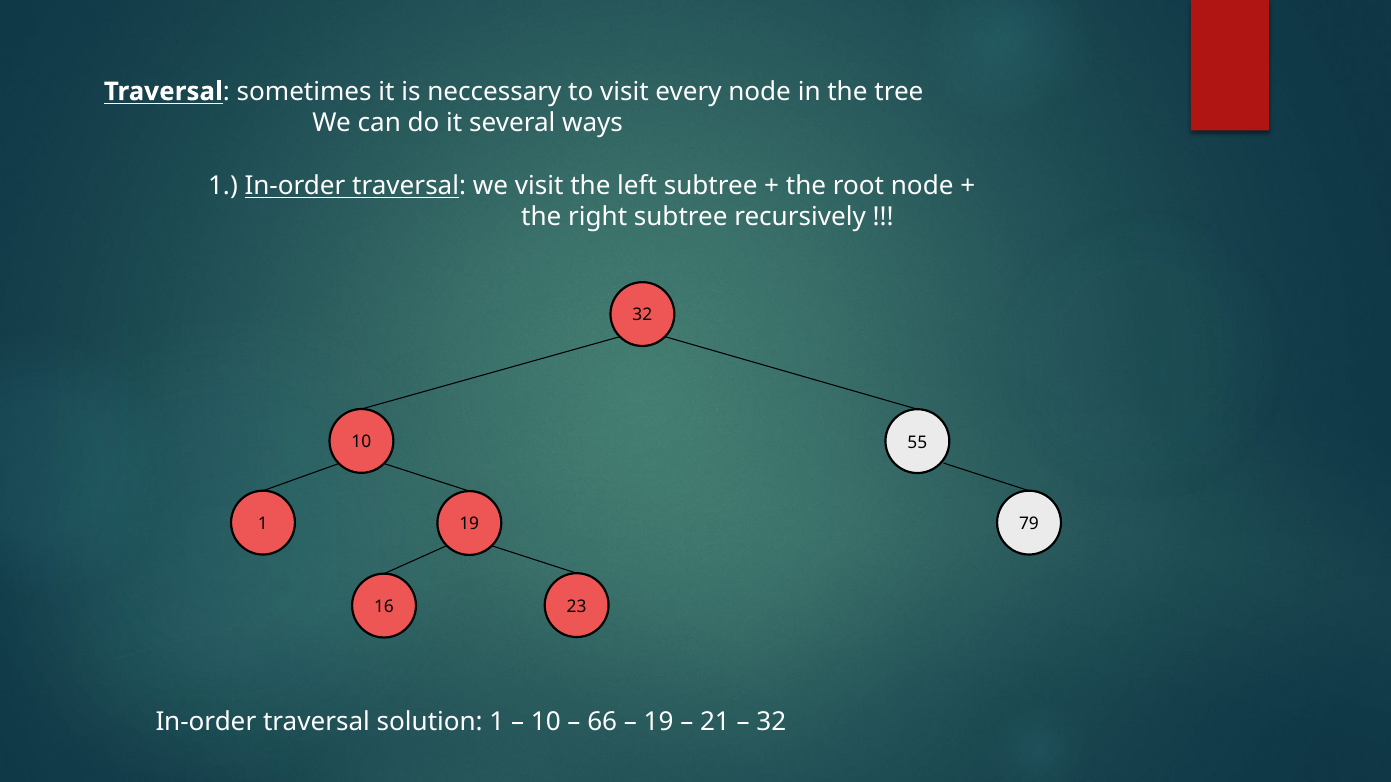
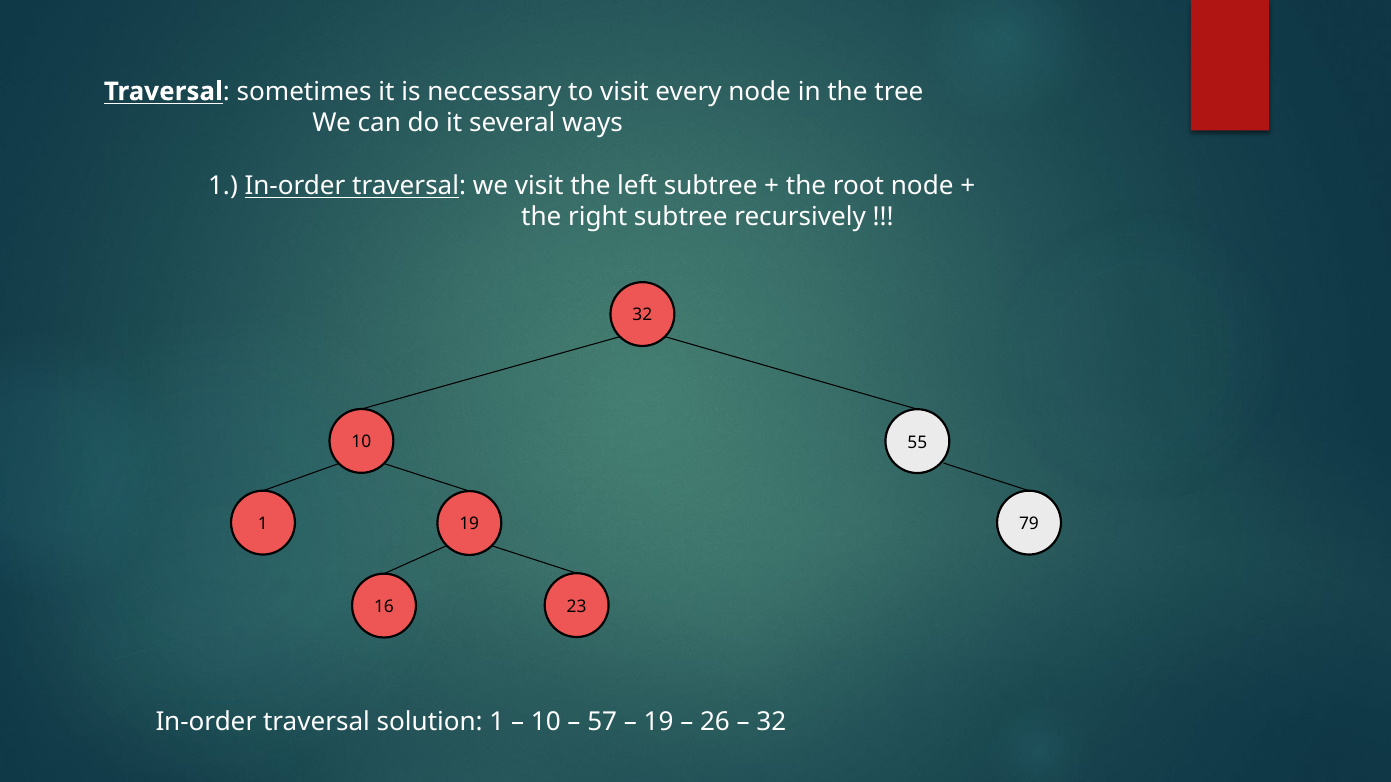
66: 66 -> 57 (602, 722)
21: 21 -> 26 (715, 722)
